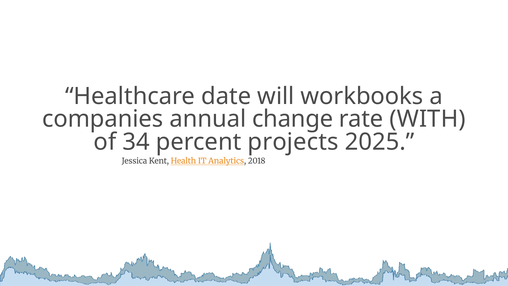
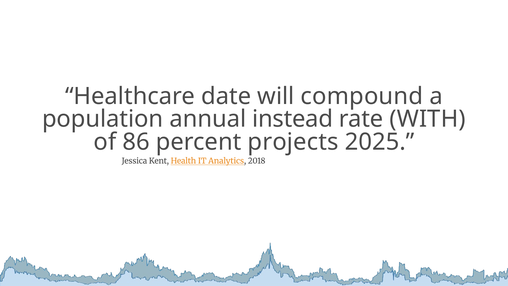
workbooks: workbooks -> compound (362, 96)
companies: companies -> population (103, 119)
change: change -> instead (293, 119)
34: 34 -> 86 (136, 142)
